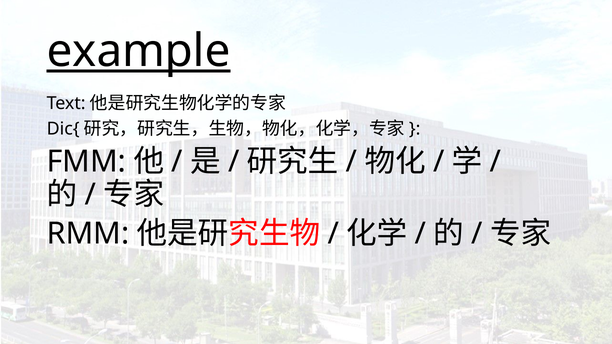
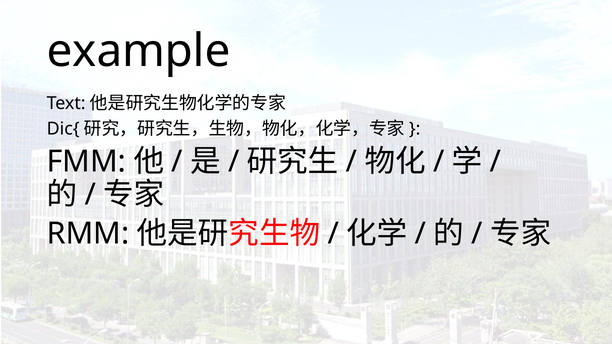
example underline: present -> none (139, 51)
